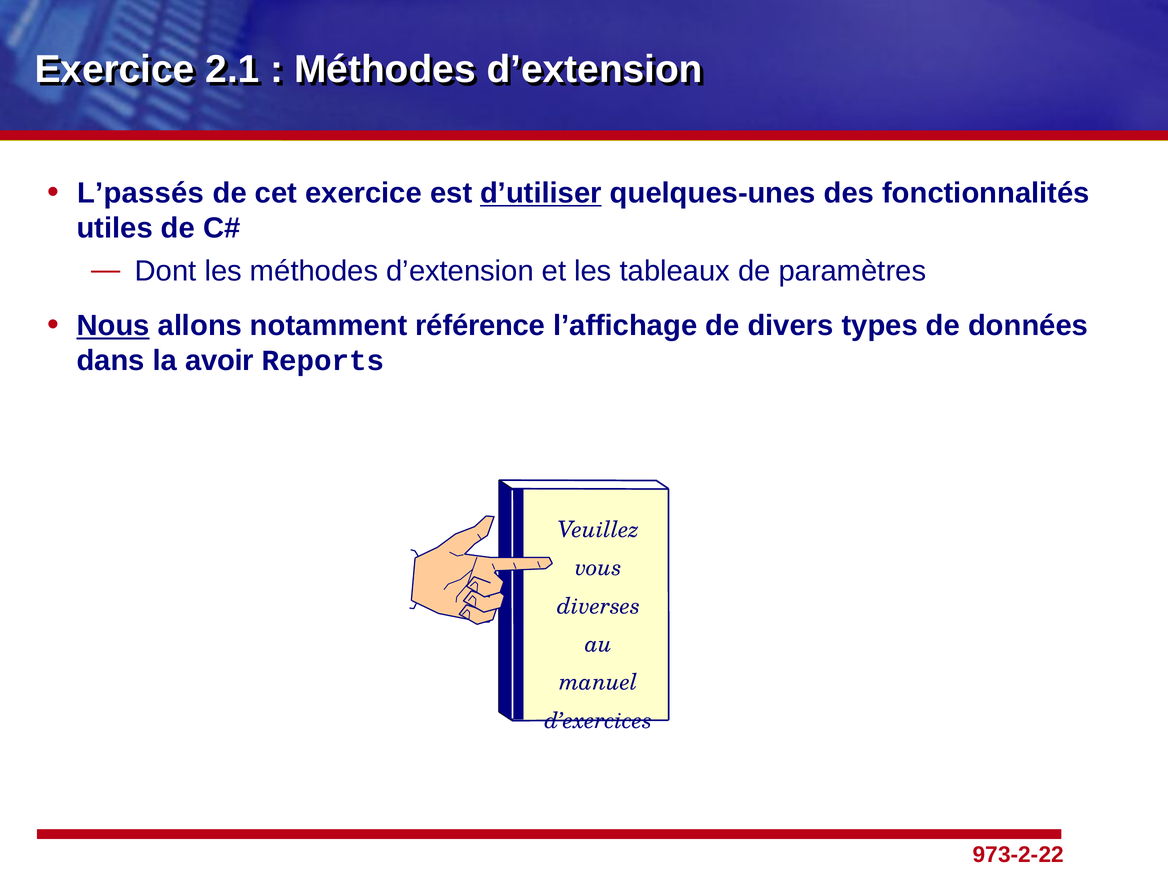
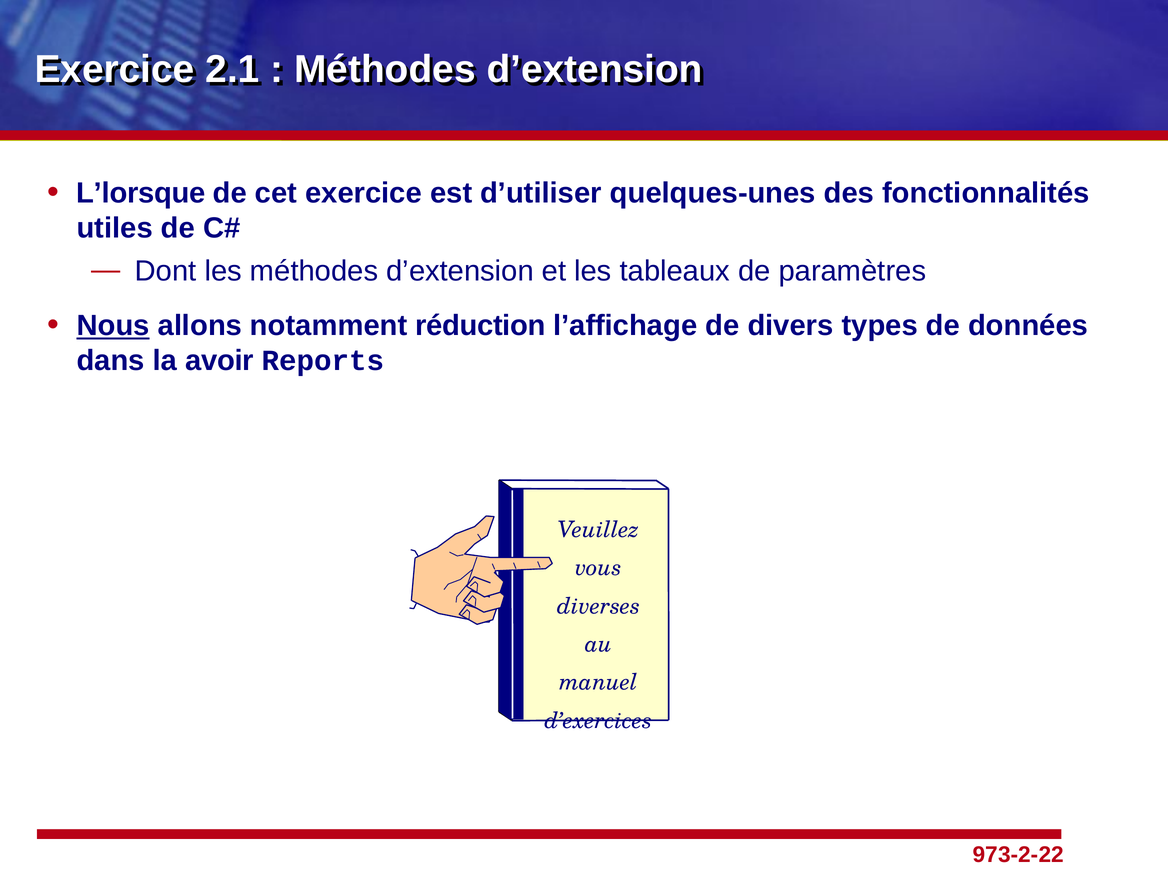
L’passés: L’passés -> L’lorsque (141, 193)
d’utiliser underline: present -> none (541, 193)
référence: référence -> réduction (480, 326)
